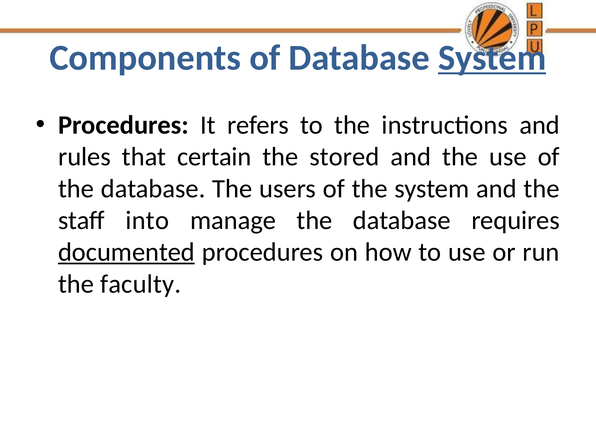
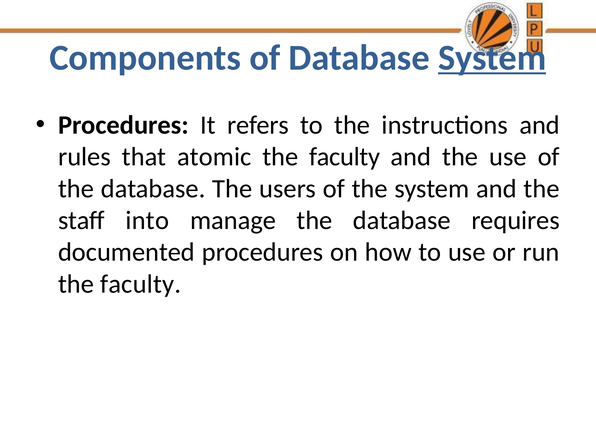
certain: certain -> atomic (214, 157)
stored: stored -> faculty (345, 157)
documented underline: present -> none (126, 252)
